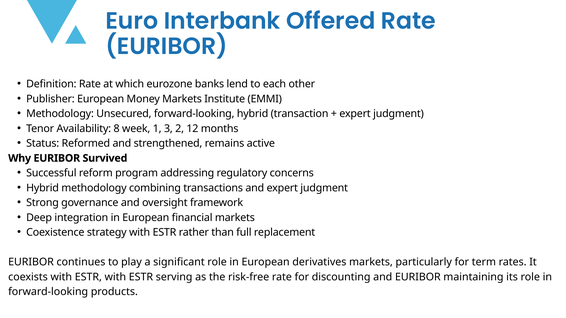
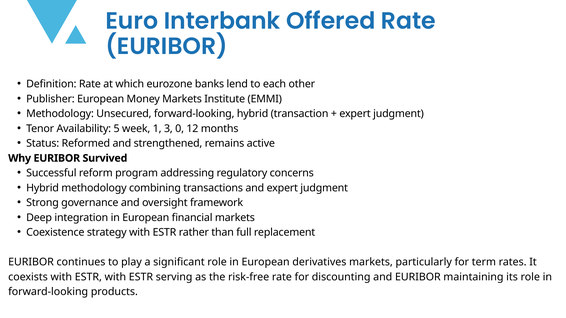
8: 8 -> 5 (117, 129)
2: 2 -> 0 (180, 129)
